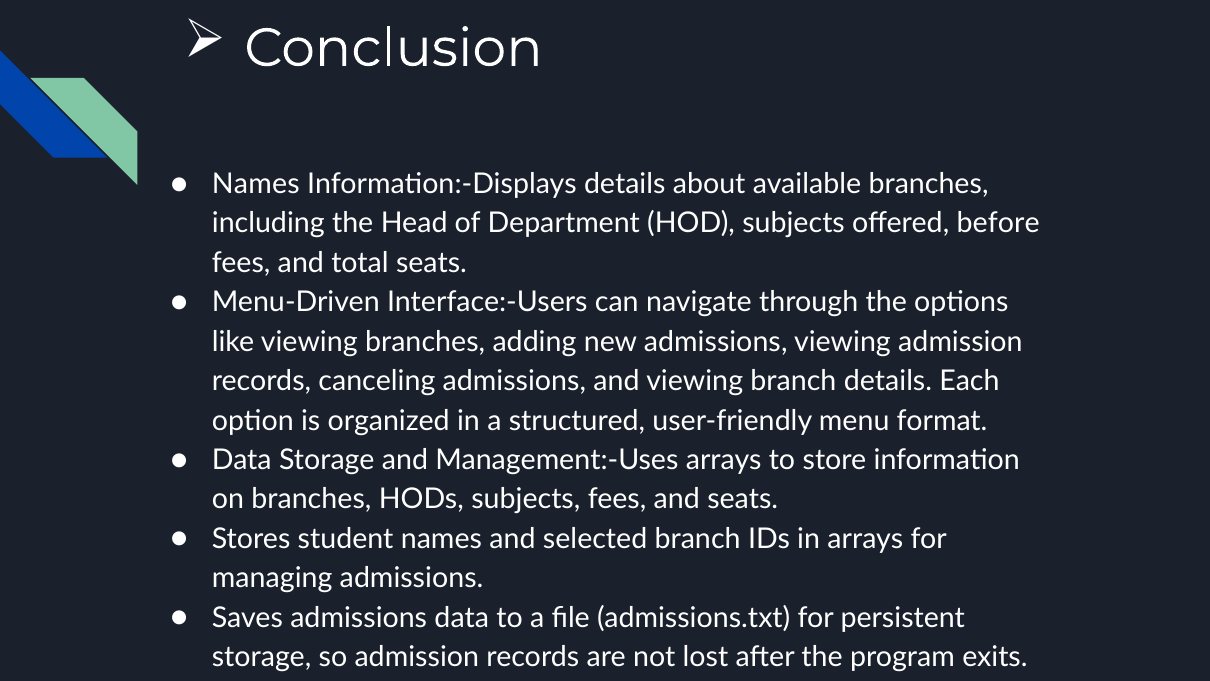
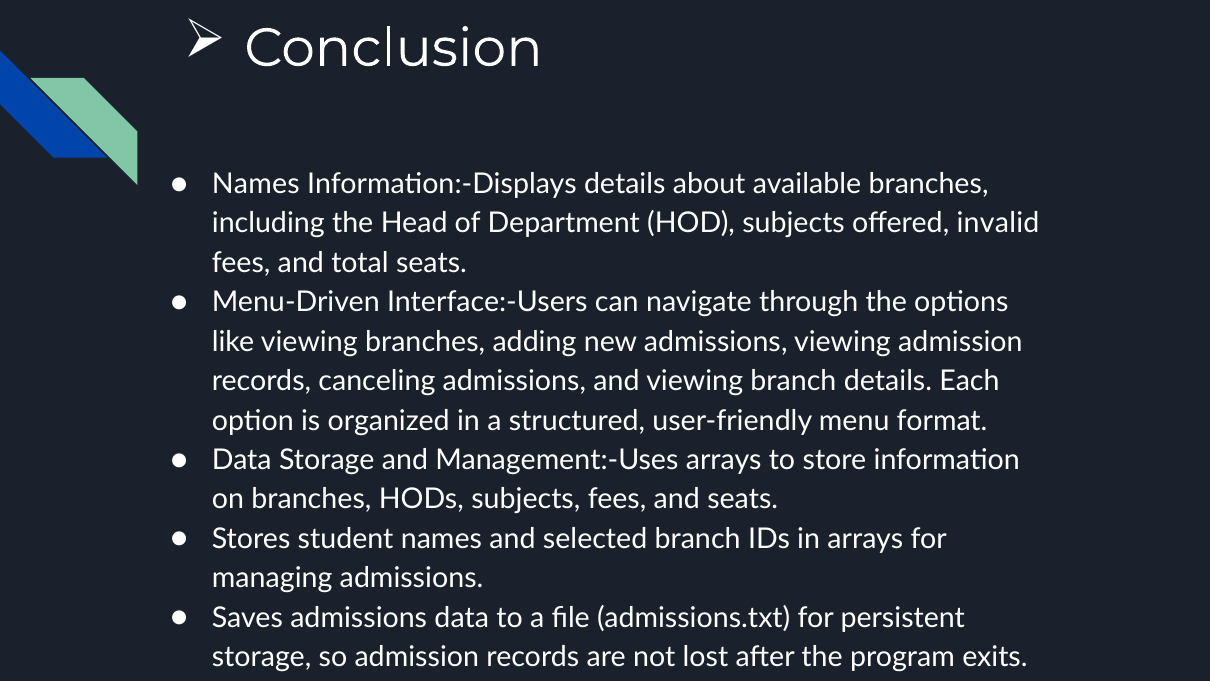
before: before -> invalid (998, 223)
